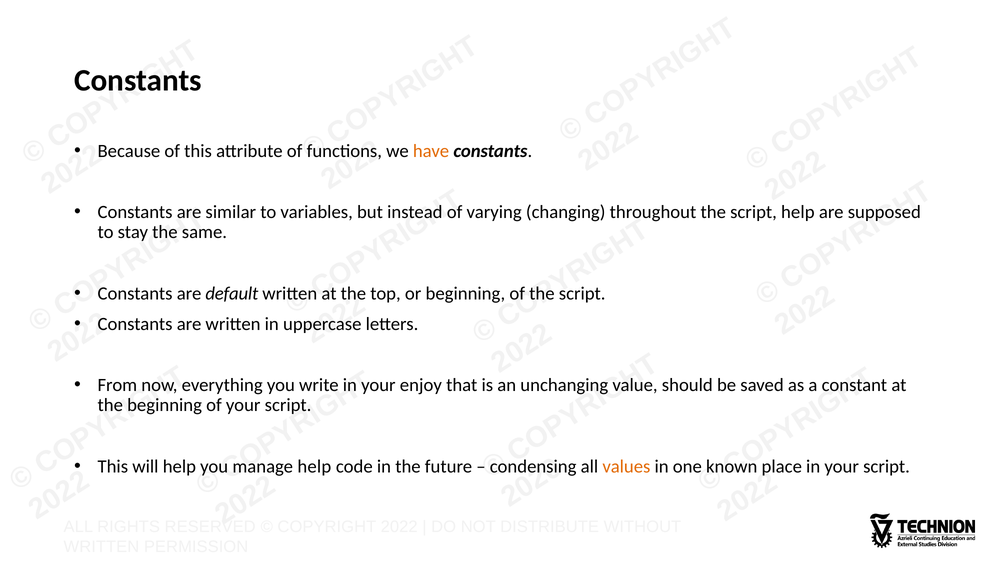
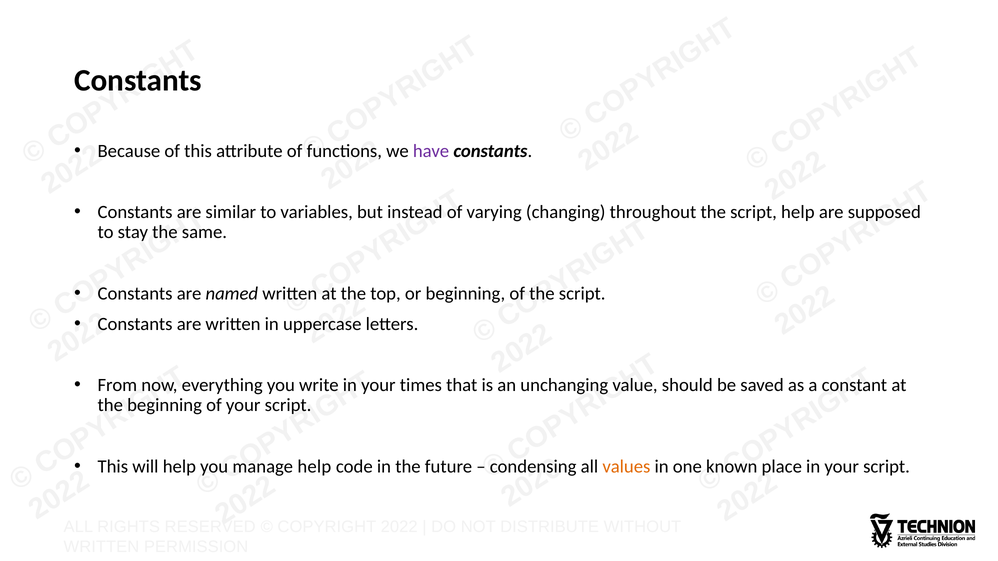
have colour: orange -> purple (431, 151)
default: default -> named (232, 294)
enjoy: enjoy -> times (421, 385)
